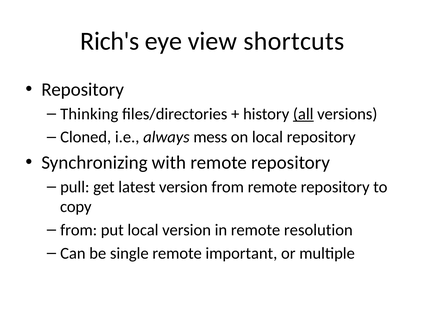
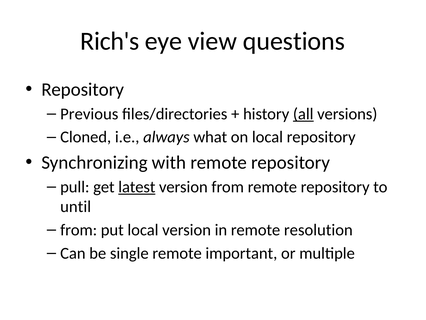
shortcuts: shortcuts -> questions (294, 41)
Thinking: Thinking -> Previous (89, 114)
mess: mess -> what (210, 137)
latest underline: none -> present (137, 187)
copy: copy -> until (76, 207)
